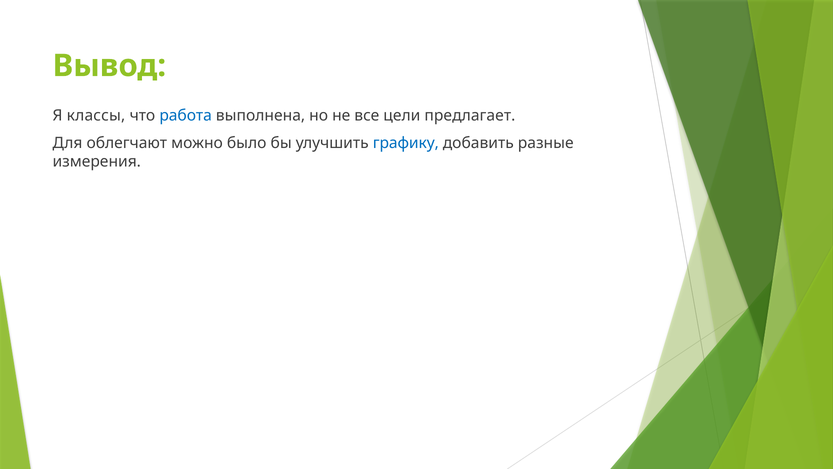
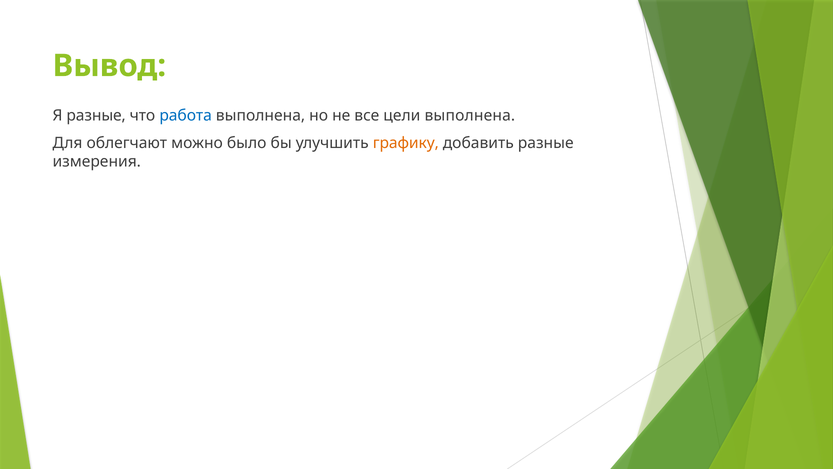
Я классы: классы -> разные (96, 115)
цели предлагает: предлагает -> выполнена (470, 115)
графику colour: blue -> orange (406, 143)
